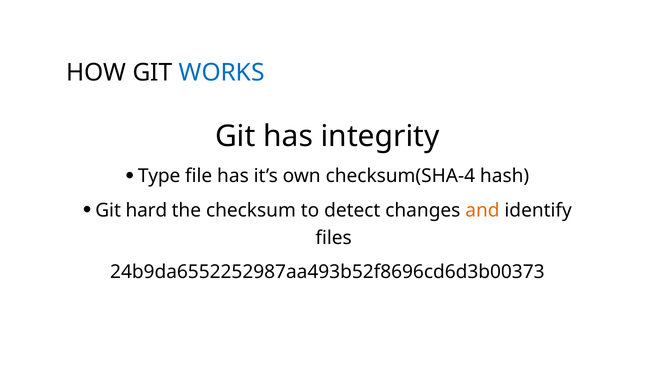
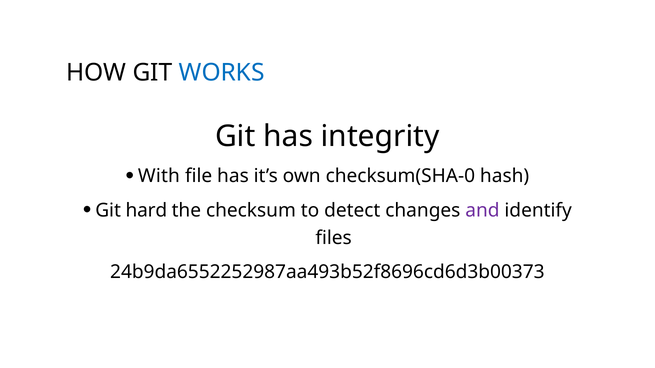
Type: Type -> With (159, 176)
checksum(SHA-4: checksum(SHA-4 -> checksum(SHA-0 (400, 176)
and colour: orange -> purple (482, 211)
